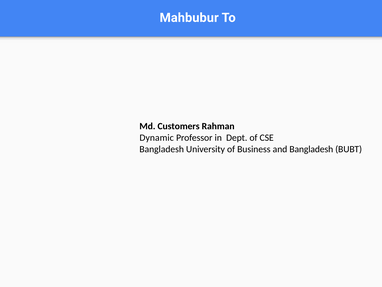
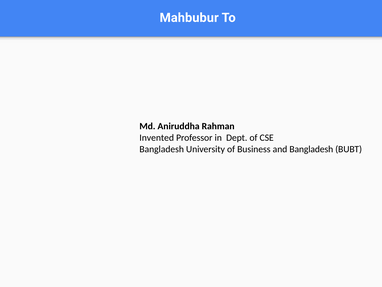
Customers: Customers -> Aniruddha (179, 126)
Dynamic: Dynamic -> Invented (157, 138)
